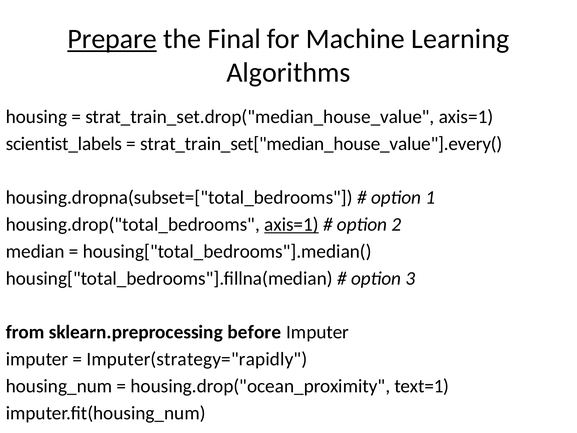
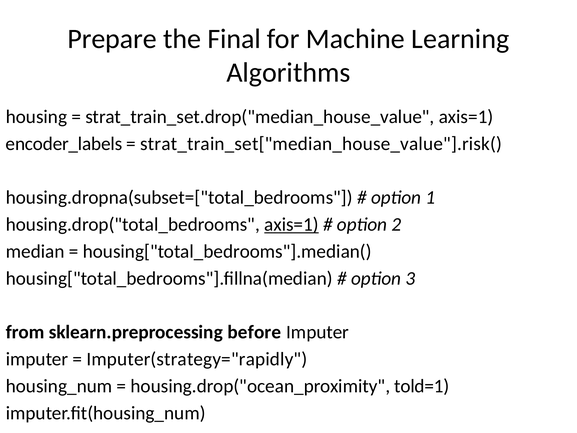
Prepare underline: present -> none (112, 39)
scientist_labels: scientist_labels -> encoder_labels (64, 144)
strat_train_set["median_house_value"].every(: strat_train_set["median_house_value"].every( -> strat_train_set["median_house_value"].risk( (321, 144)
text=1: text=1 -> told=1 (422, 386)
